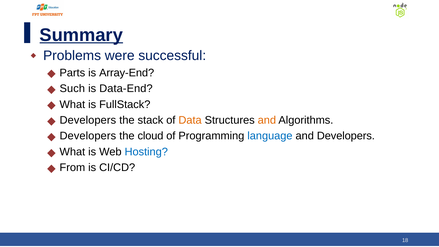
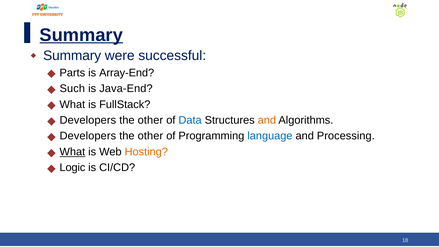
Problems: Problems -> Summary (72, 56)
Data-End: Data-End -> Java-End (126, 89)
stack: stack -> other (150, 120)
Data colour: orange -> blue (190, 120)
cloud: cloud -> other (150, 136)
and Developers: Developers -> Processing (346, 136)
What underline: none -> present (72, 152)
Hosting colour: blue -> orange (146, 152)
From: From -> Logic (72, 168)
